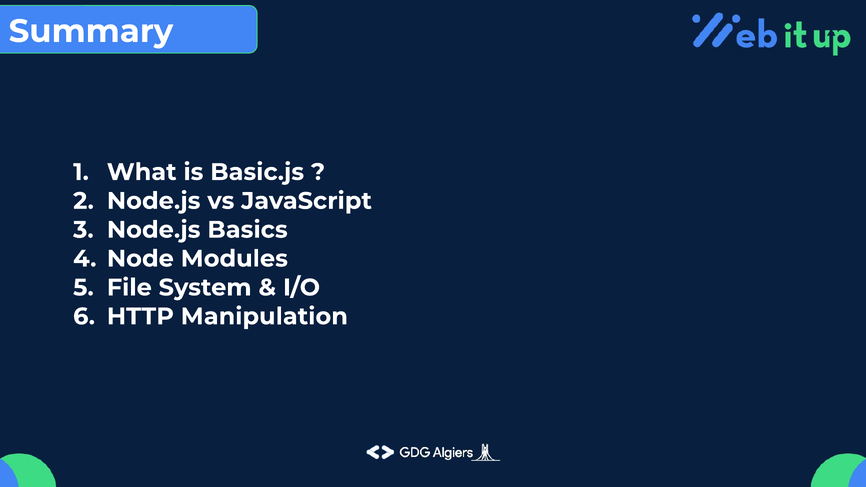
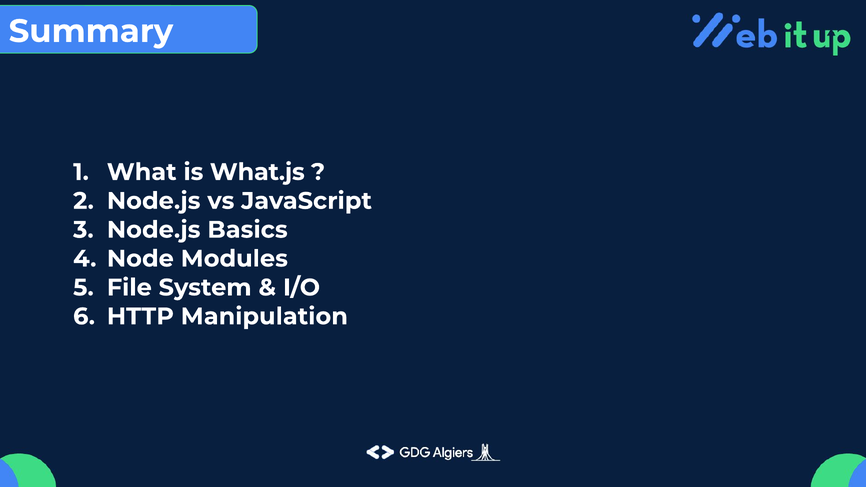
Basic.js: Basic.js -> What.js (257, 172)
